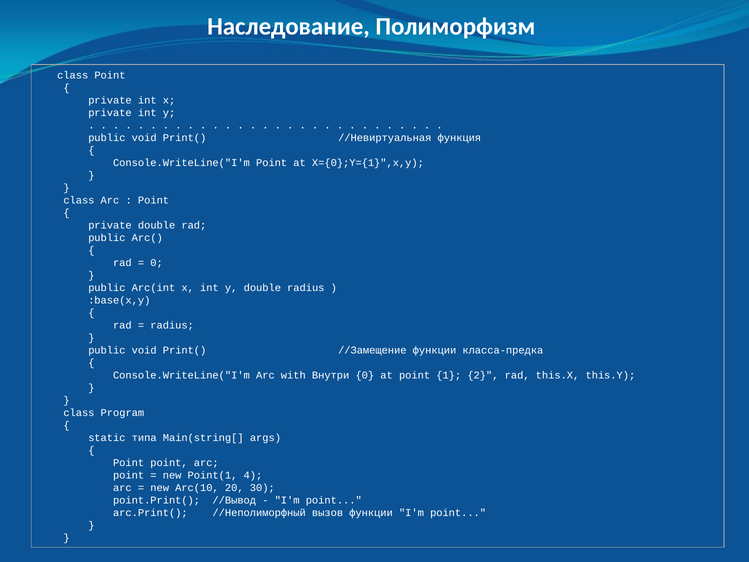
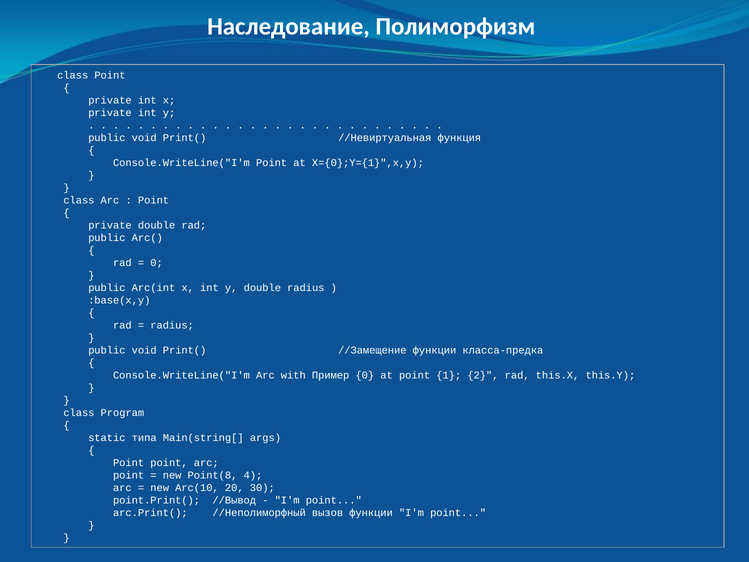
Внутри: Внутри -> Пример (331, 375)
Point(1: Point(1 -> Point(8 (213, 475)
